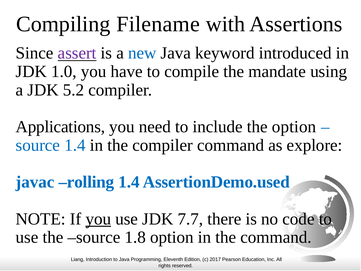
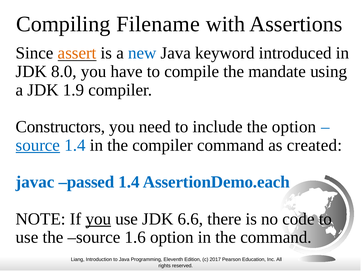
assert colour: purple -> orange (77, 53)
1.0: 1.0 -> 8.0 (64, 71)
5.2: 5.2 -> 1.9 (74, 90)
Applications: Applications -> Constructors (60, 127)
source underline: none -> present (38, 145)
explore: explore -> created (314, 145)
rolling: rolling -> passed (86, 182)
AssertionDemo.used: AssertionDemo.used -> AssertionDemo.each (216, 182)
7.7: 7.7 -> 6.6 (190, 219)
1.8: 1.8 -> 1.6 (135, 237)
